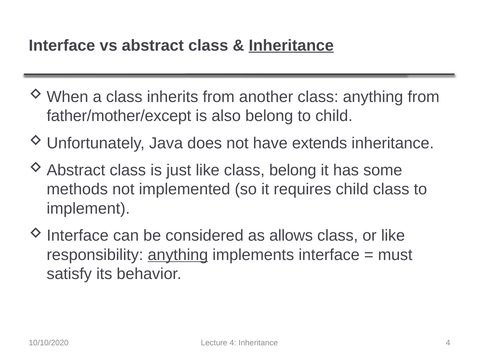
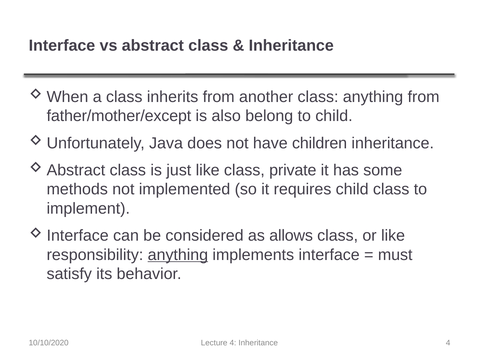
Inheritance underline: present -> none (291, 45)
extends: extends -> children (320, 143)
class belong: belong -> private (293, 170)
